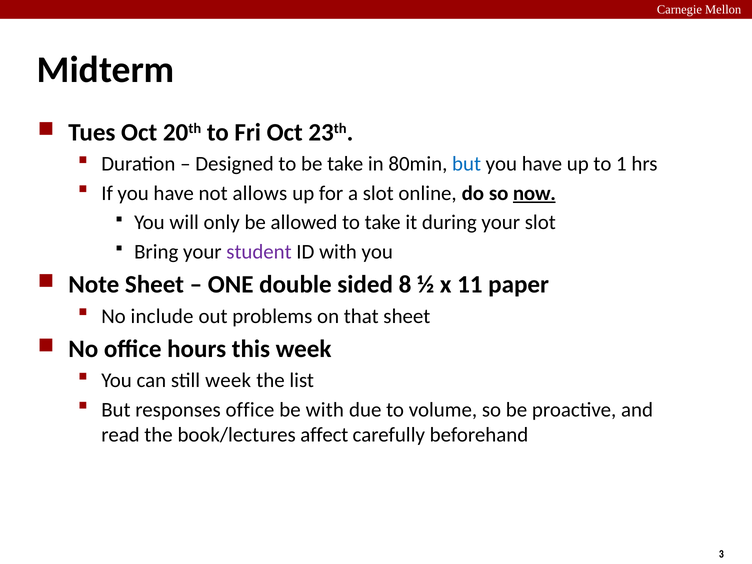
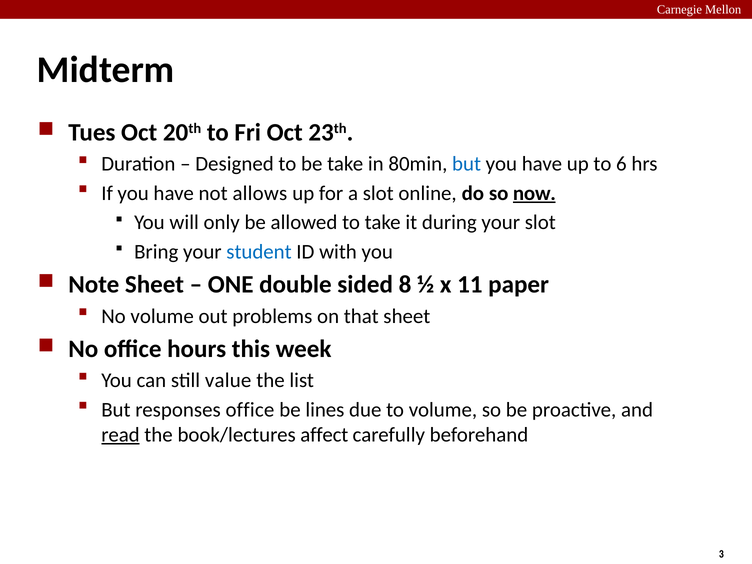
1: 1 -> 6 (621, 164)
student colour: purple -> blue (259, 252)
No include: include -> volume (162, 316)
still week: week -> value (228, 380)
be with: with -> lines (325, 410)
read underline: none -> present (120, 435)
